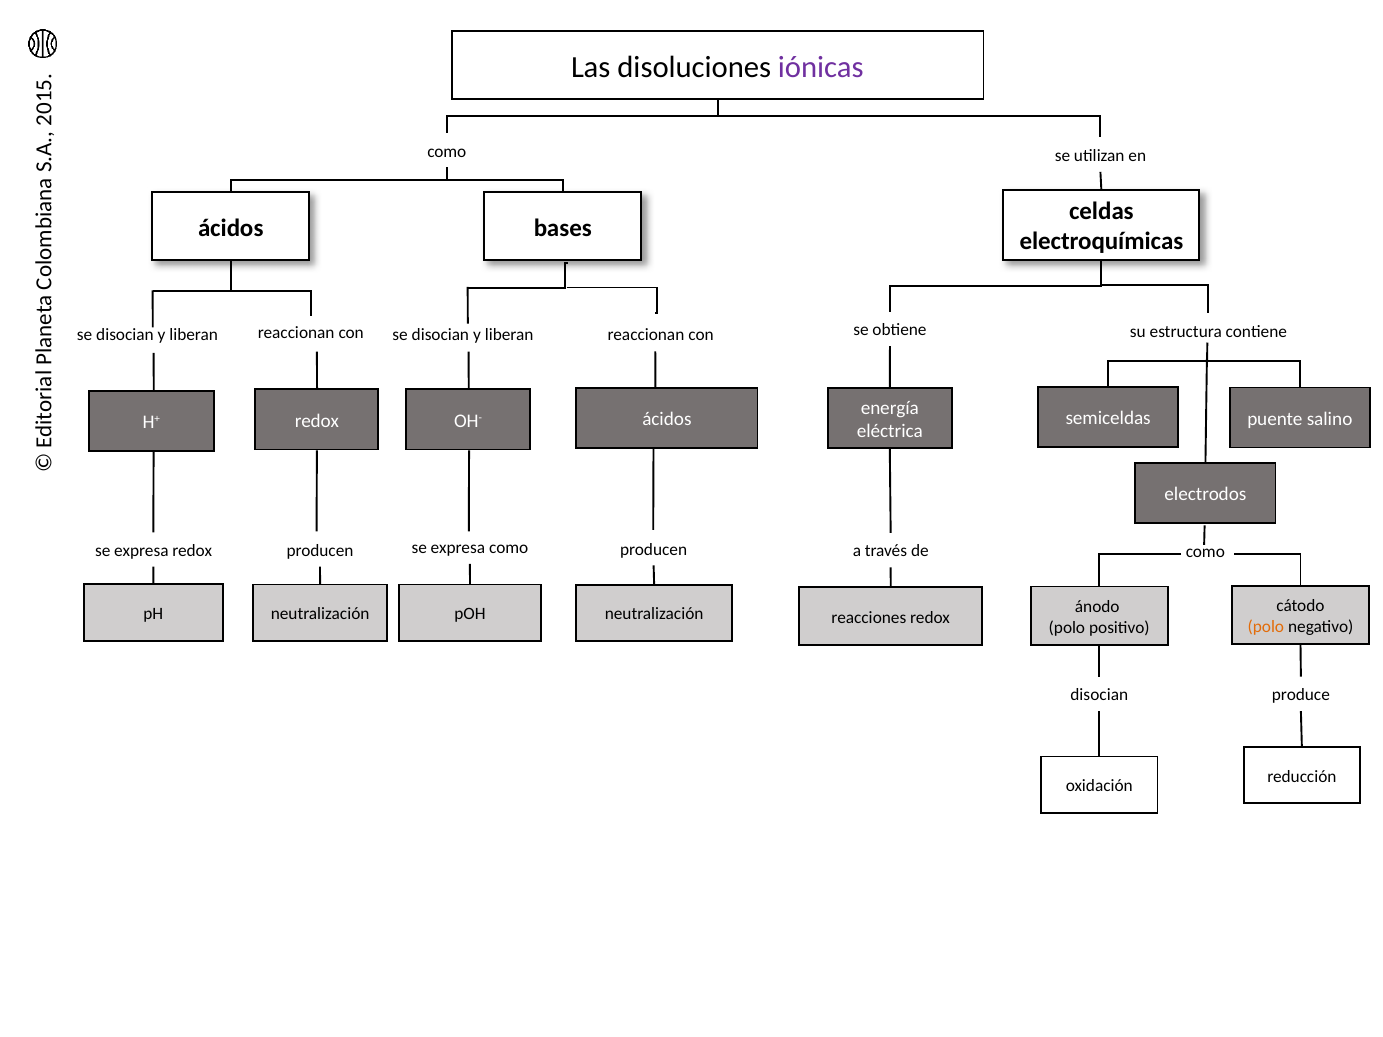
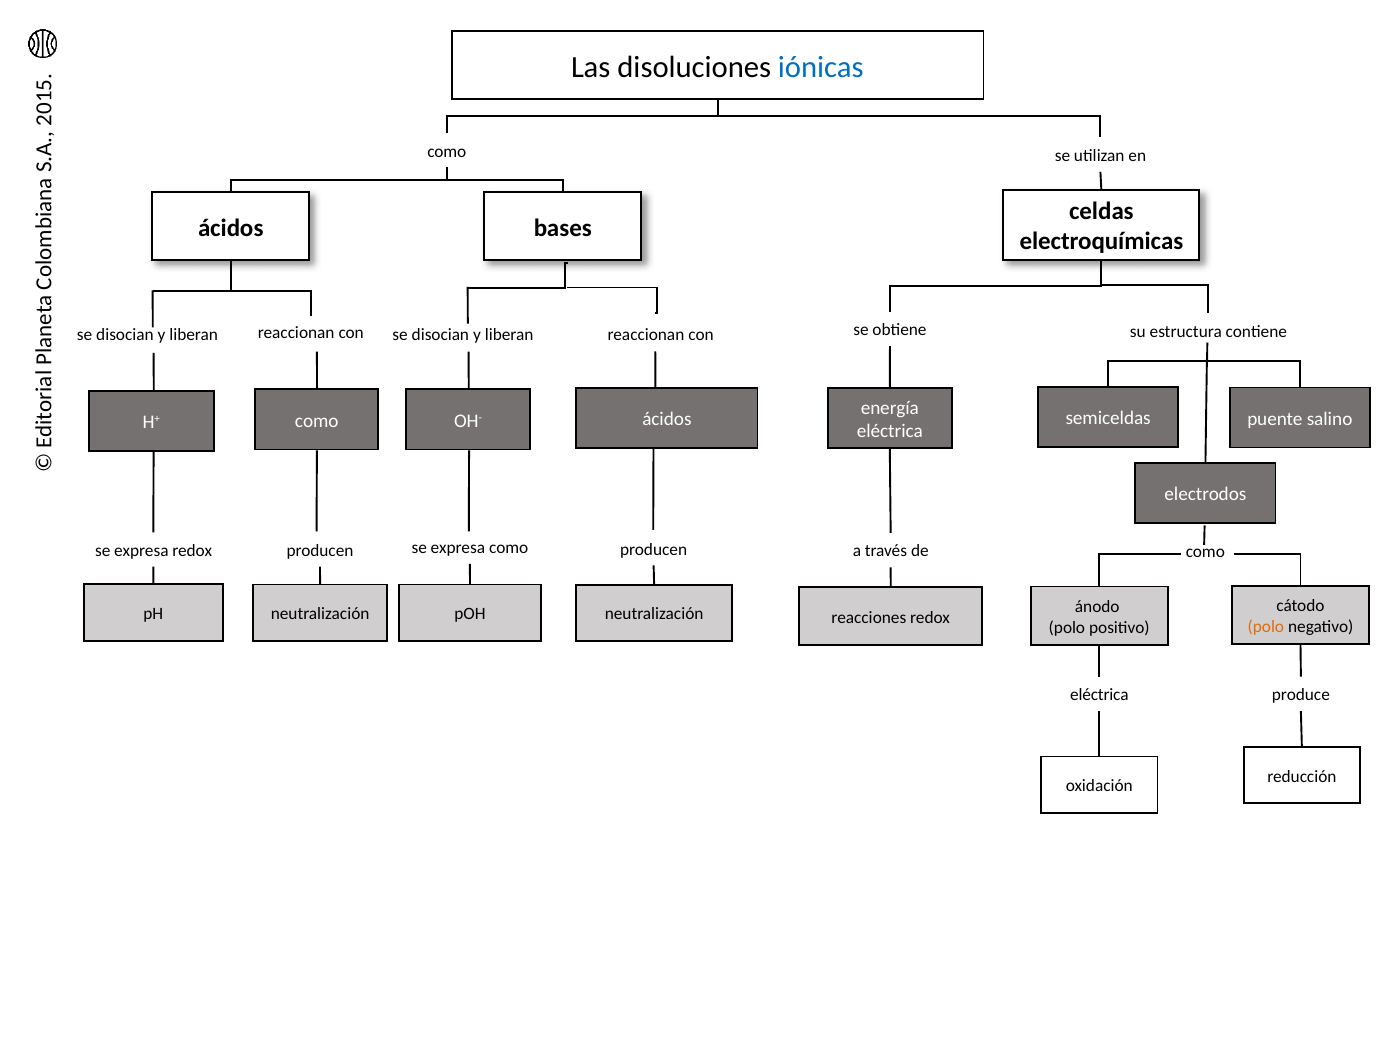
iónicas colour: purple -> blue (821, 67)
redox: redox -> como (317, 421)
disocian: disocian -> eléctrica (1099, 695)
